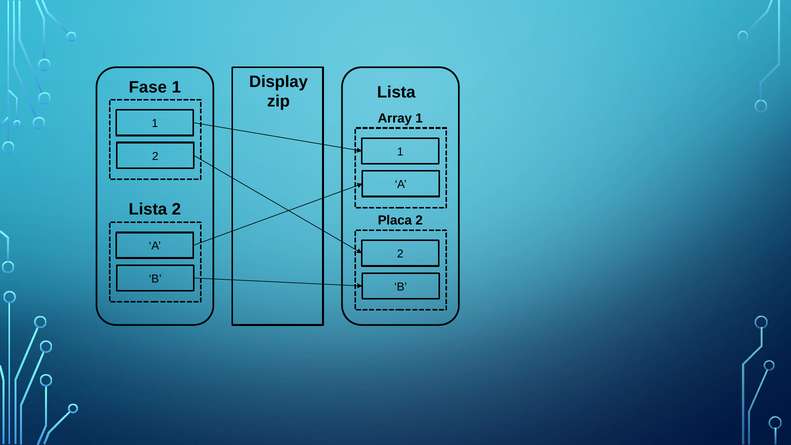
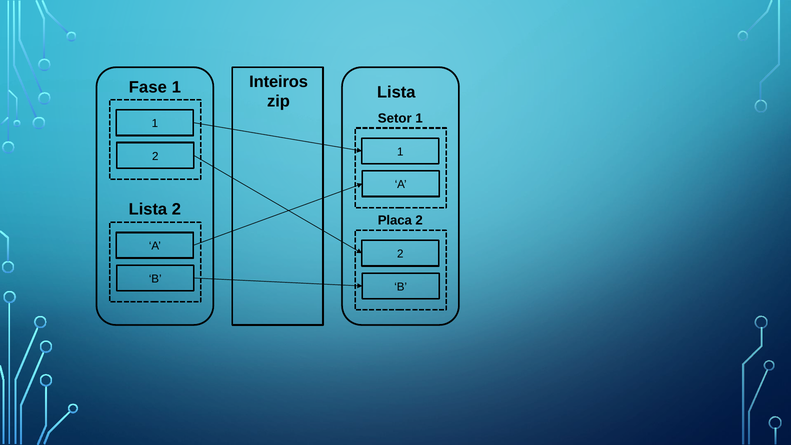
Display: Display -> Inteiros (279, 82)
Array: Array -> Setor (395, 119)
